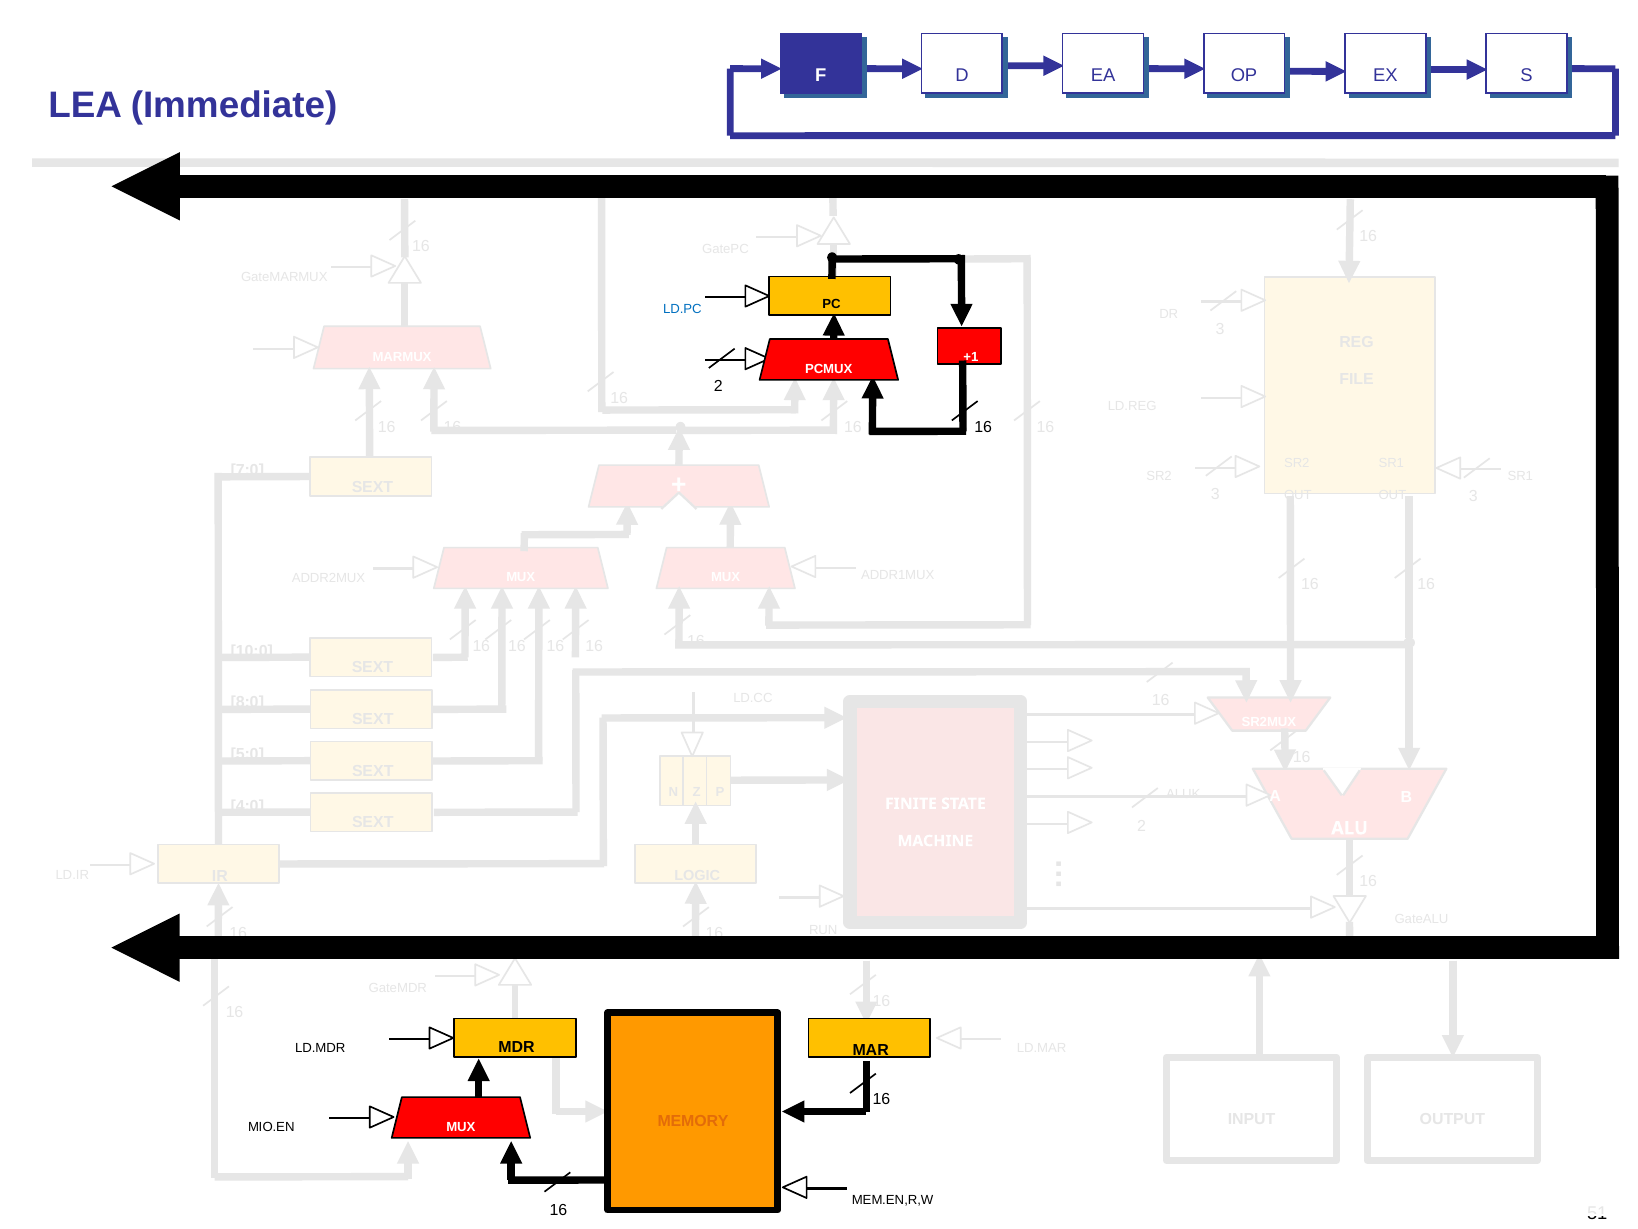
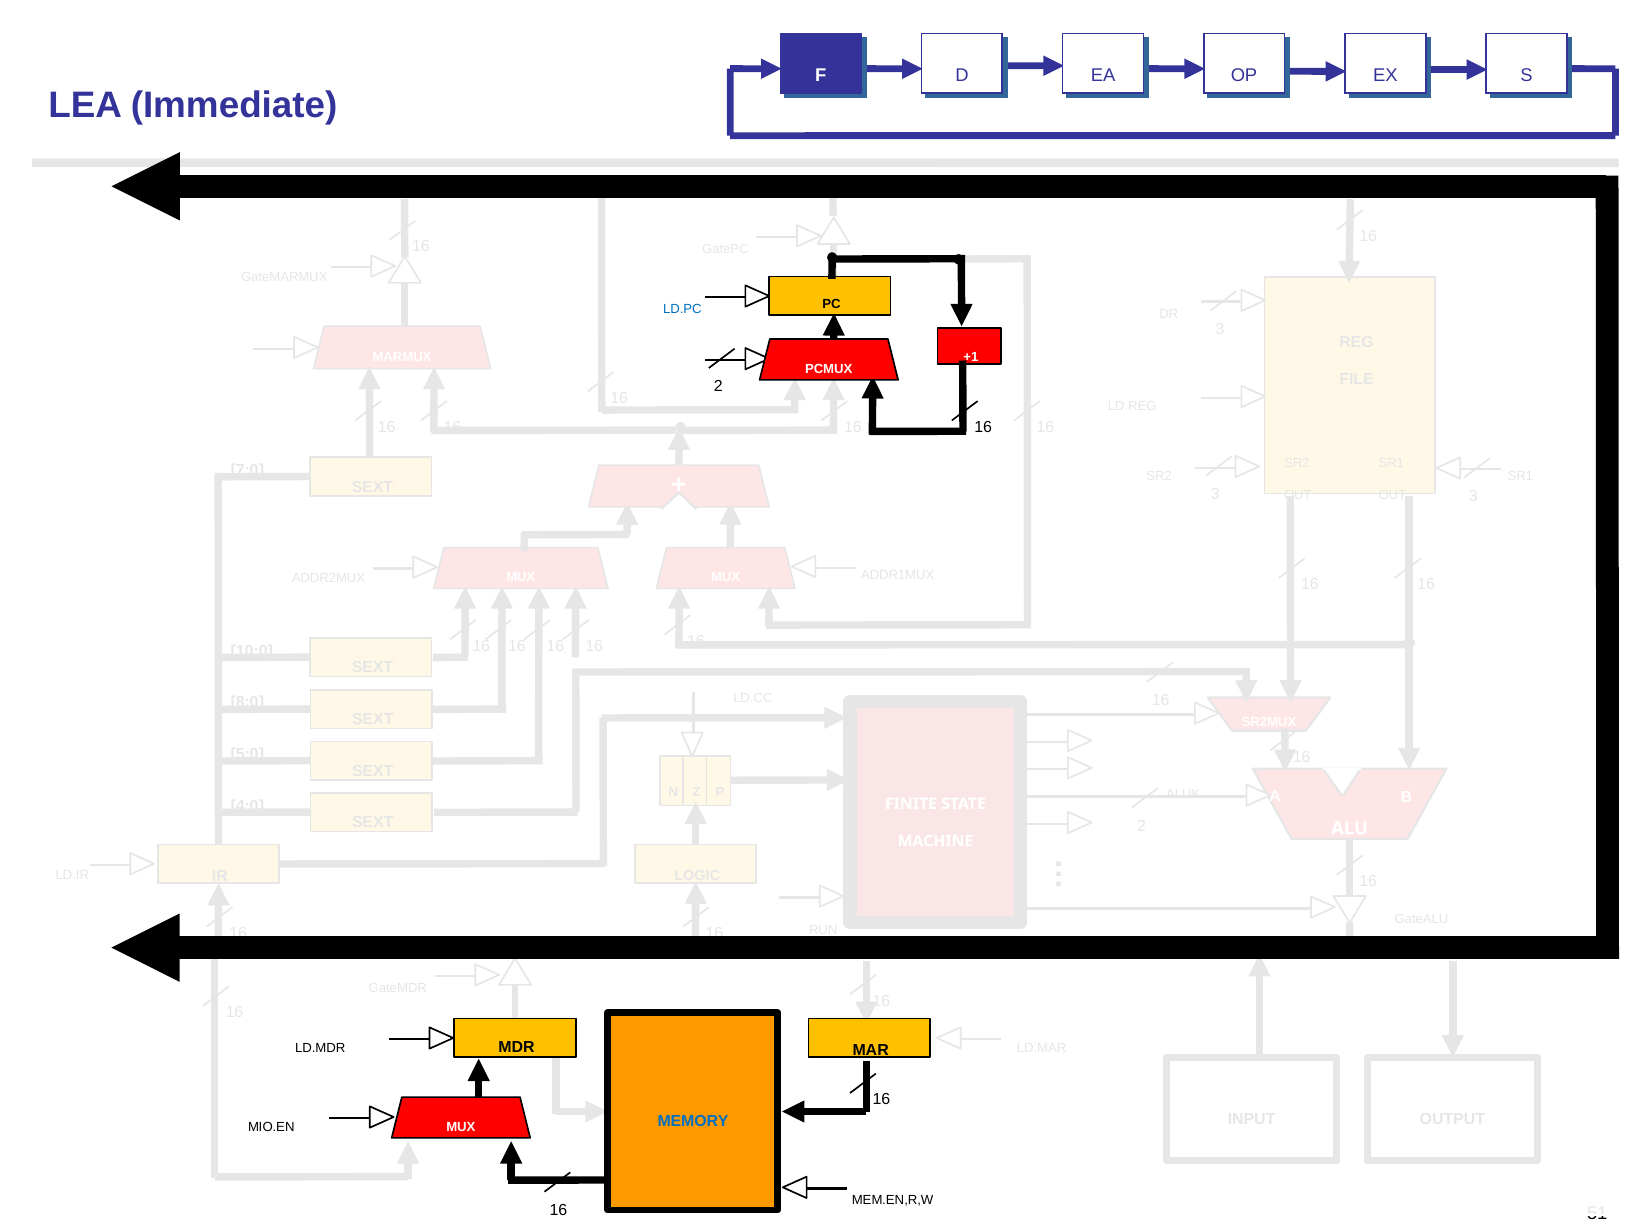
MEMORY colour: orange -> blue (693, 1121)
